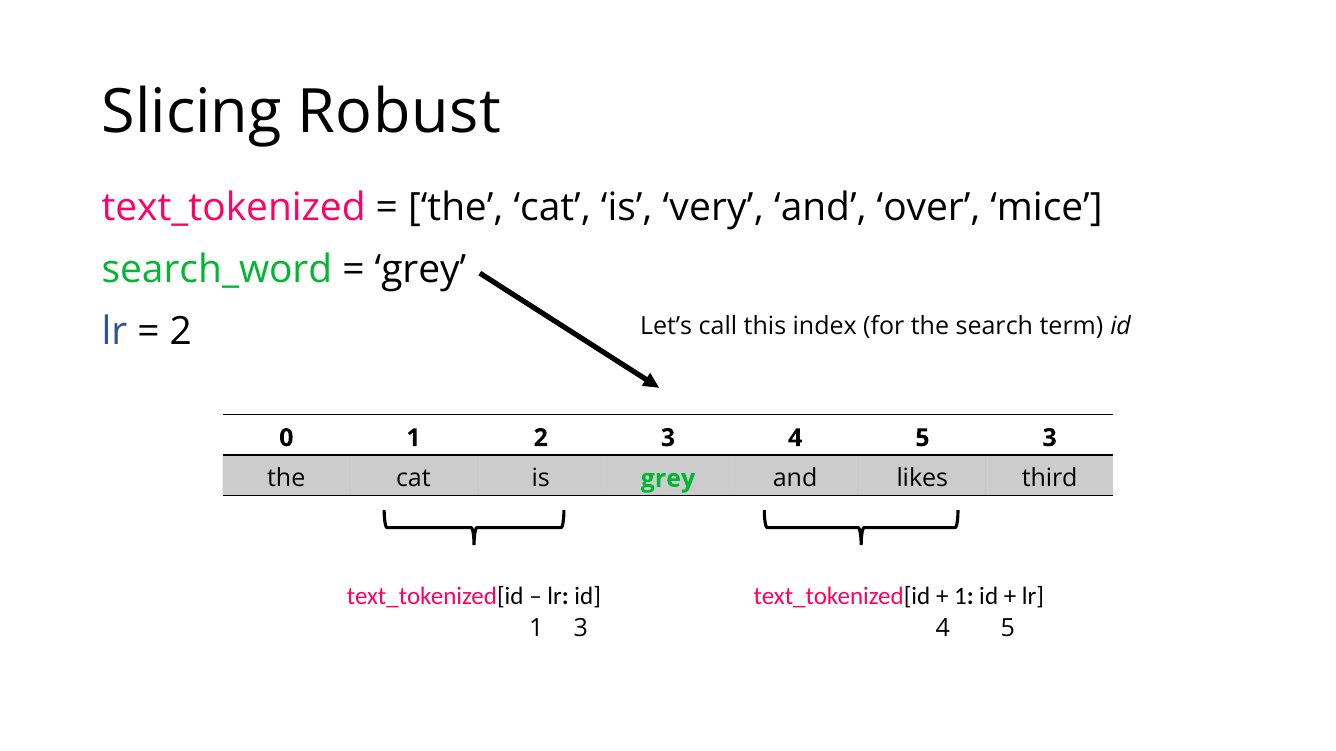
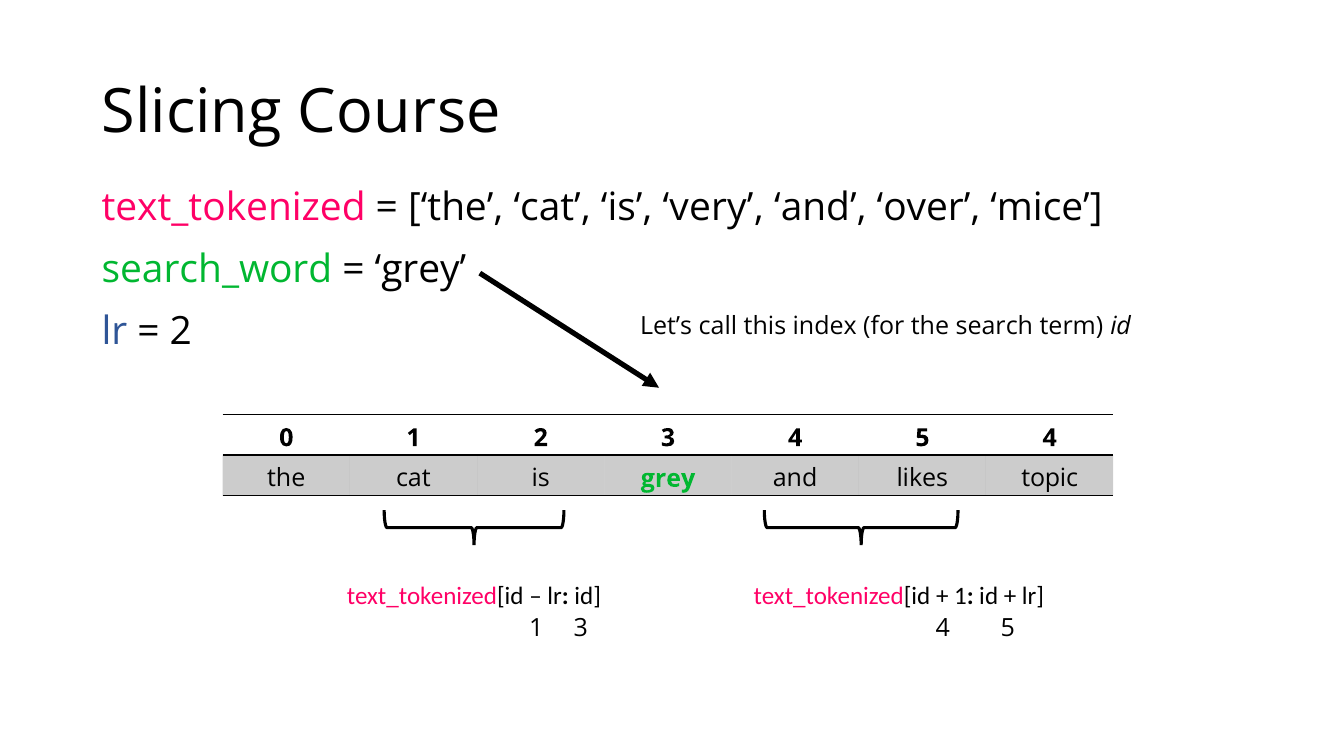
Robust: Robust -> Course (399, 112)
5 3: 3 -> 4 (1050, 438)
third: third -> topic (1050, 479)
